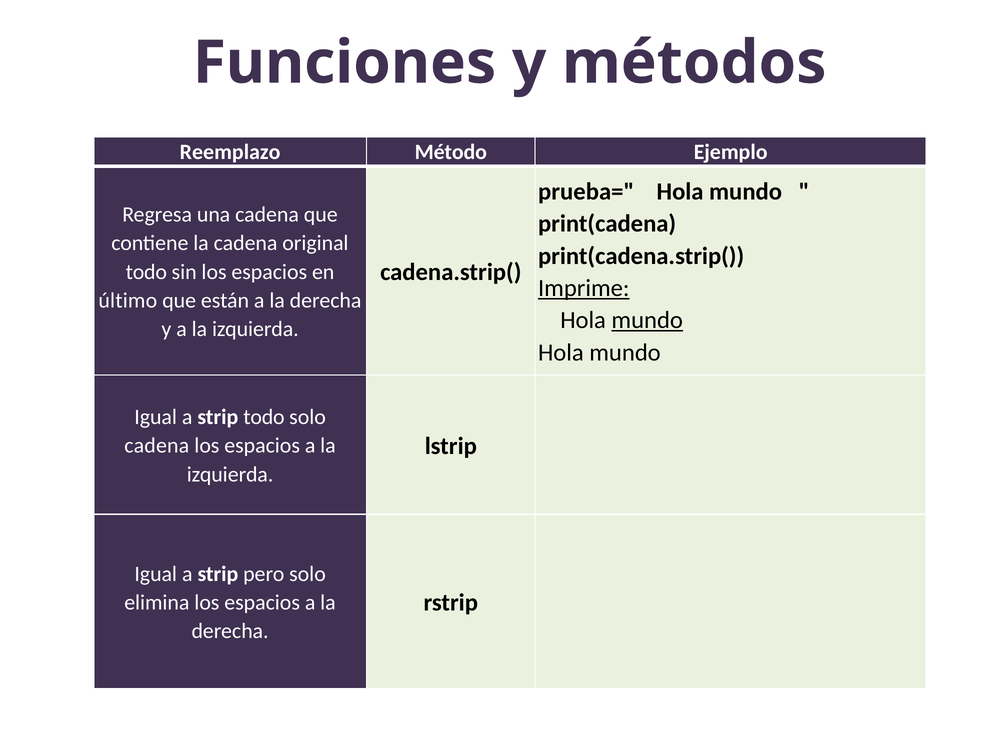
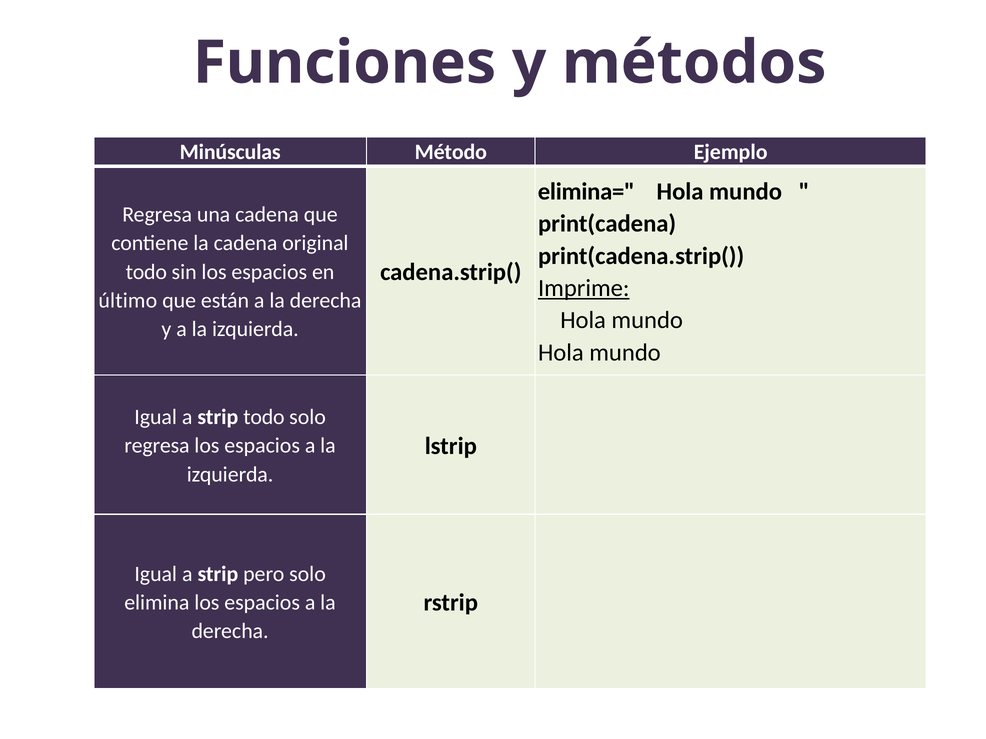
Reemplazo: Reemplazo -> Minúsculas (230, 152)
prueba=: prueba= -> elimina= (586, 192)
mundo underline: present -> none (647, 320)
cadena: cadena -> regresa (157, 446)
